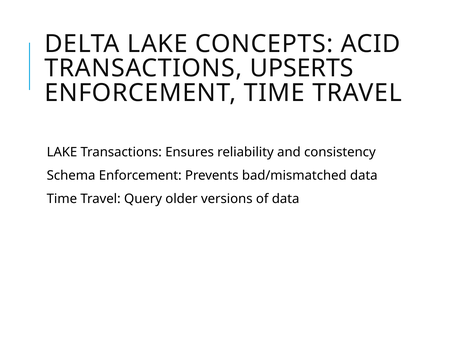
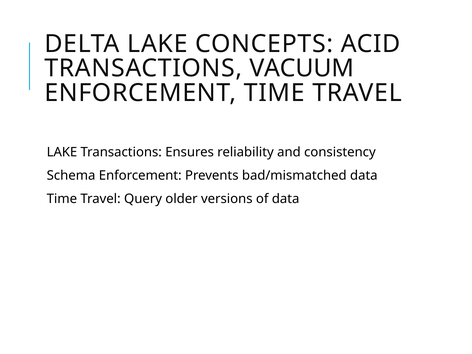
UPSERTS: UPSERTS -> VACUUM (302, 68)
